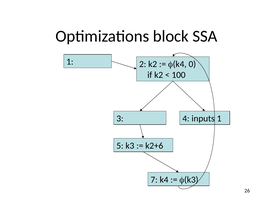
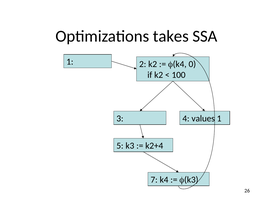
block: block -> takes (171, 36)
inputs: inputs -> values (203, 119)
k2+6: k2+6 -> k2+4 (154, 146)
